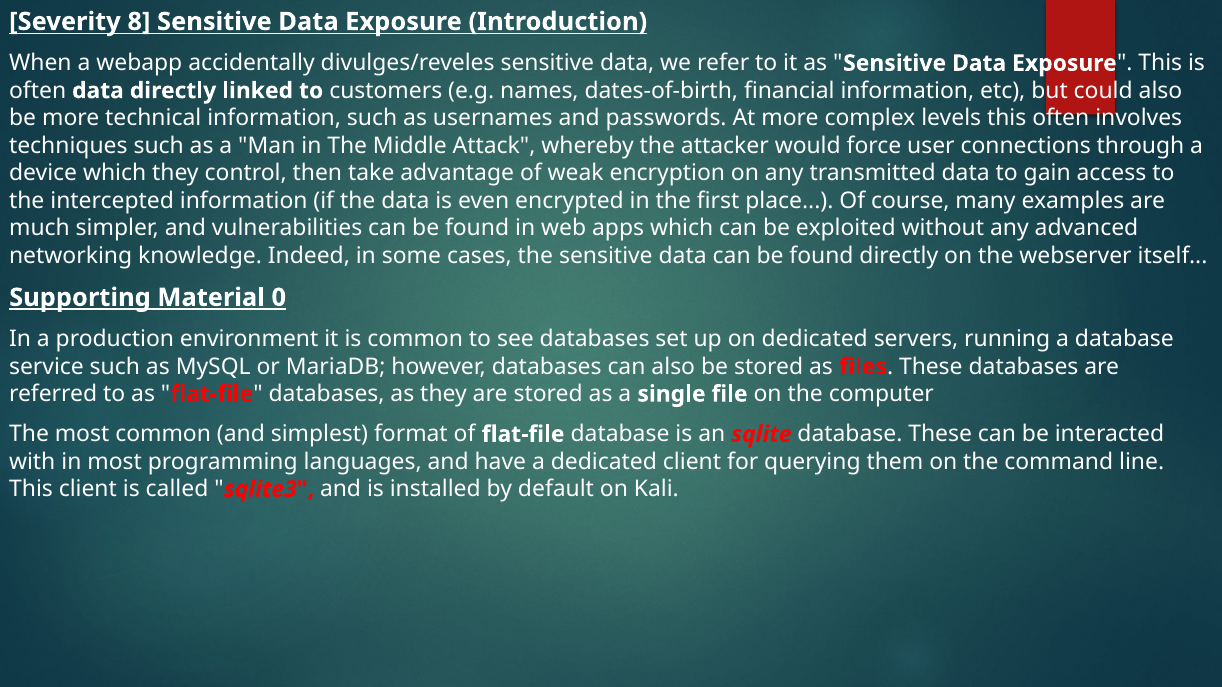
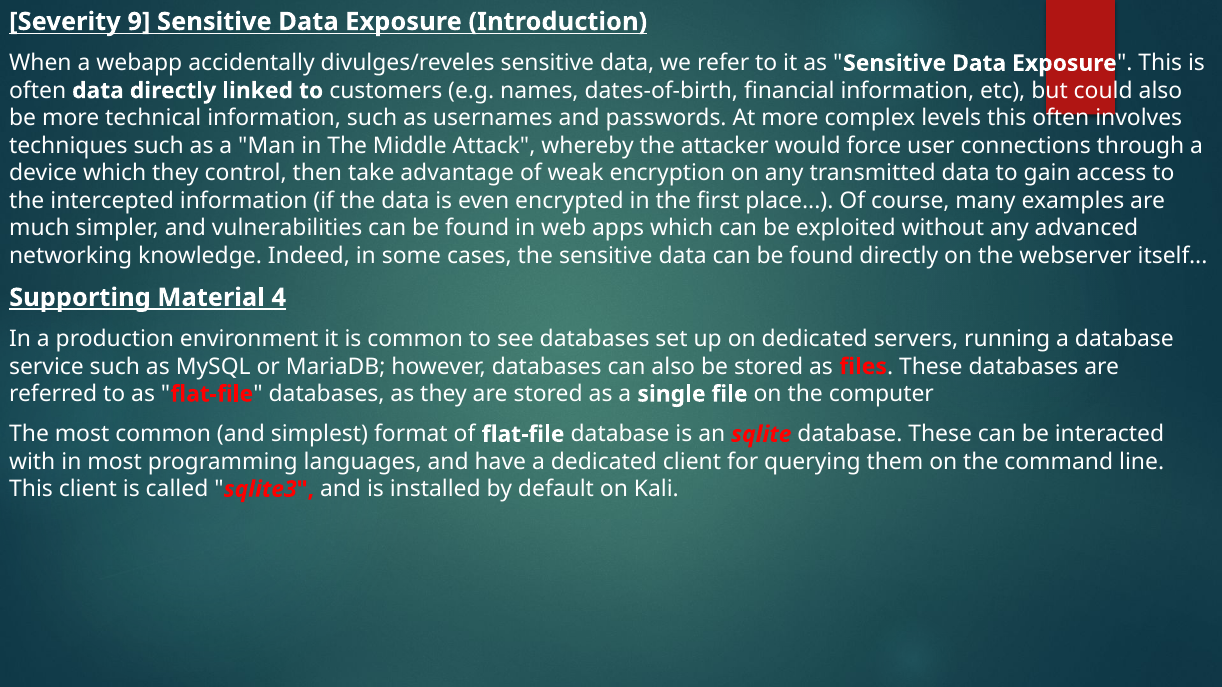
8: 8 -> 9 (139, 22)
0: 0 -> 4 (279, 298)
